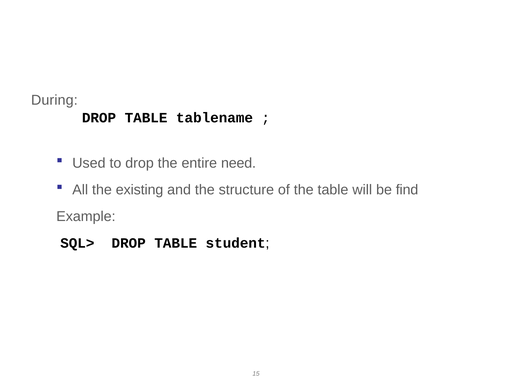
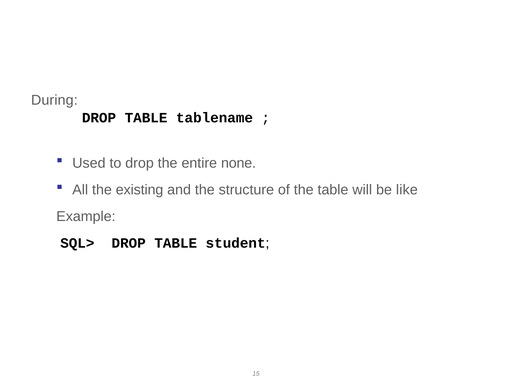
need: need -> none (239, 163)
find: find -> like (407, 190)
